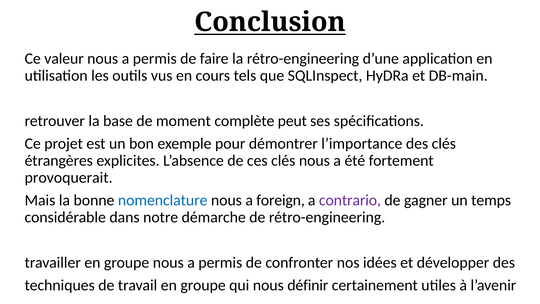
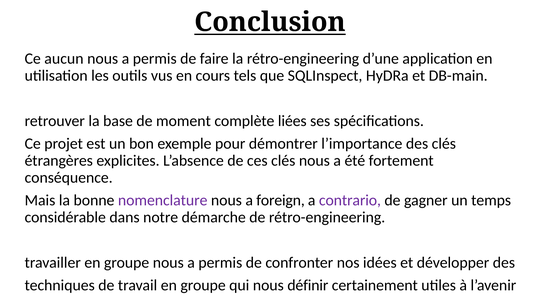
valeur: valeur -> aucun (64, 58)
peut: peut -> liées (292, 121)
provoquerait: provoquerait -> conséquence (69, 177)
nomenclature colour: blue -> purple (163, 200)
